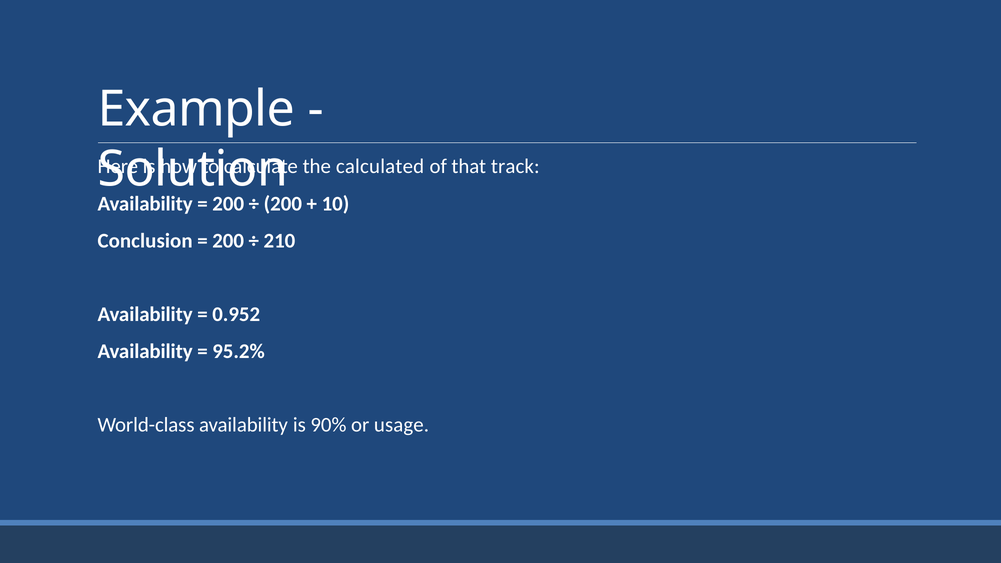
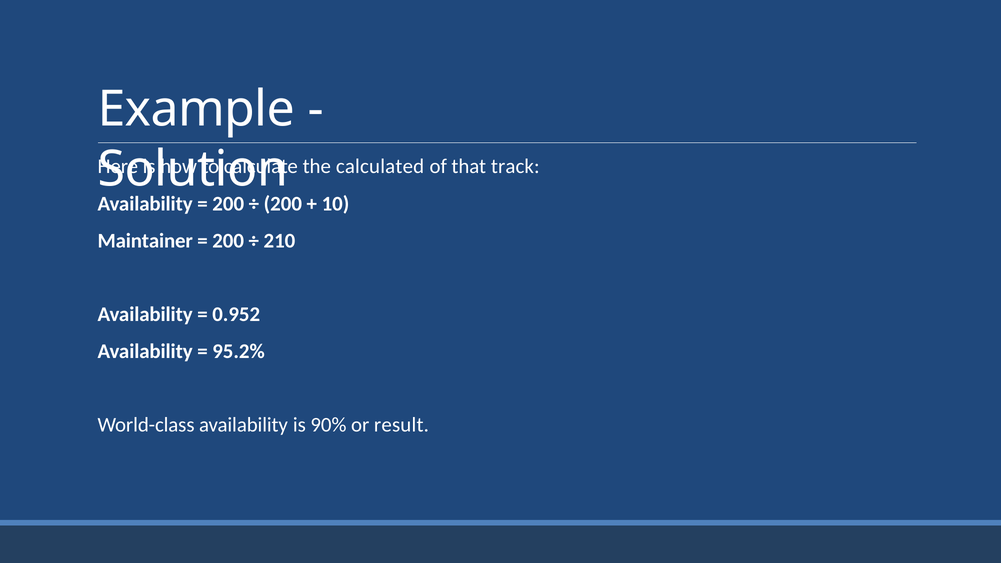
Conclusion: Conclusion -> Maintainer (145, 241)
usage: usage -> result (401, 425)
